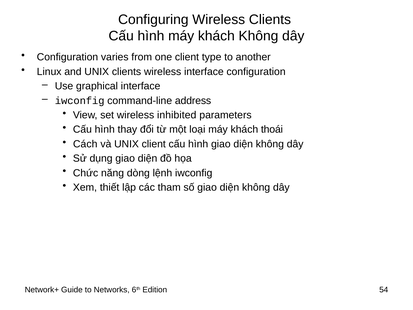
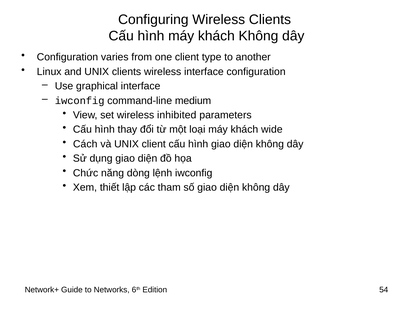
address: address -> medium (193, 101)
thoái: thoái -> wide (272, 129)
